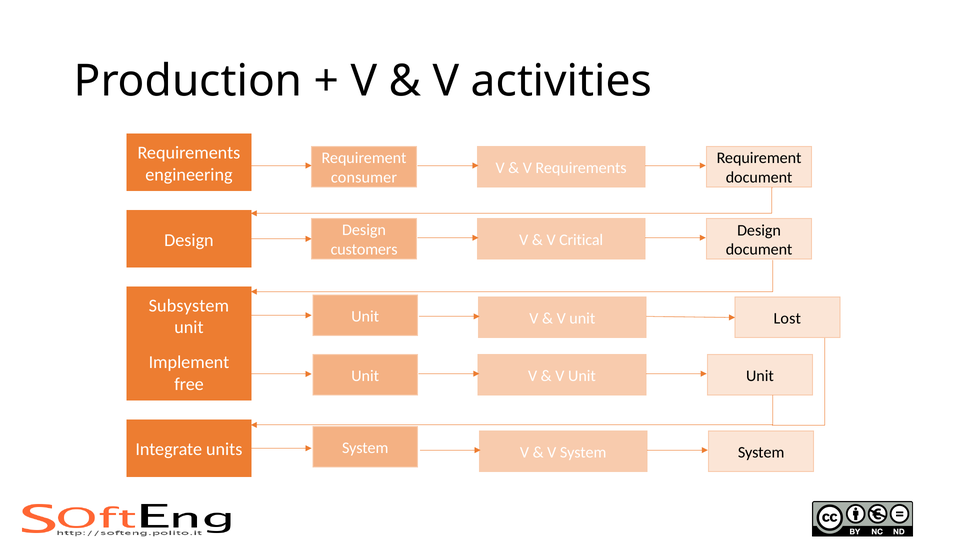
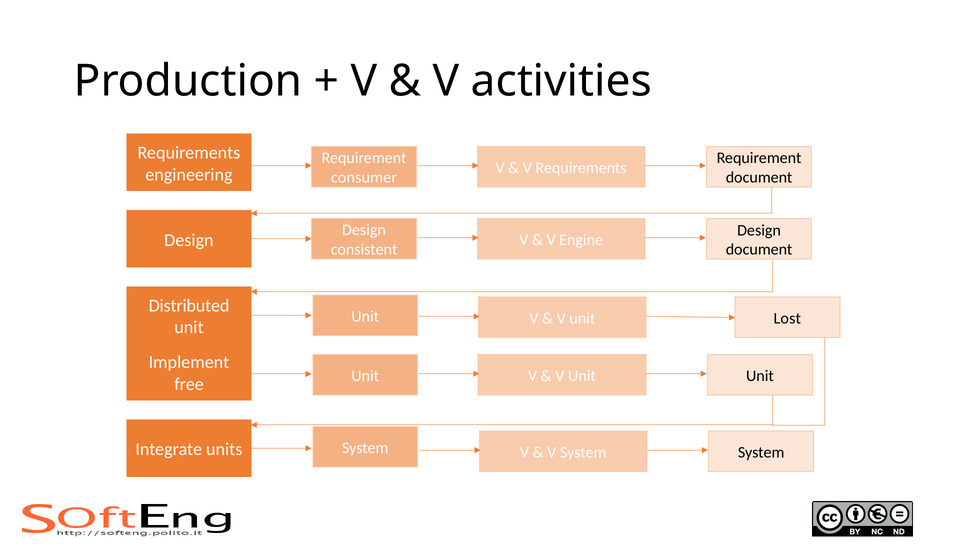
Critical: Critical -> Engine (581, 240)
customers: customers -> consistent (364, 249)
Subsystem: Subsystem -> Distributed (189, 306)
